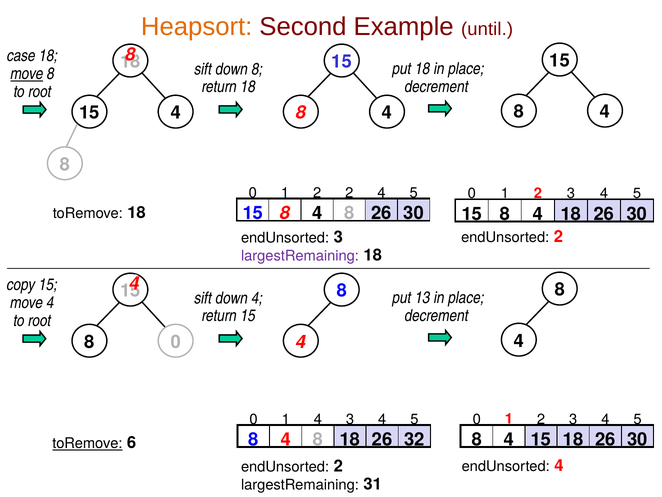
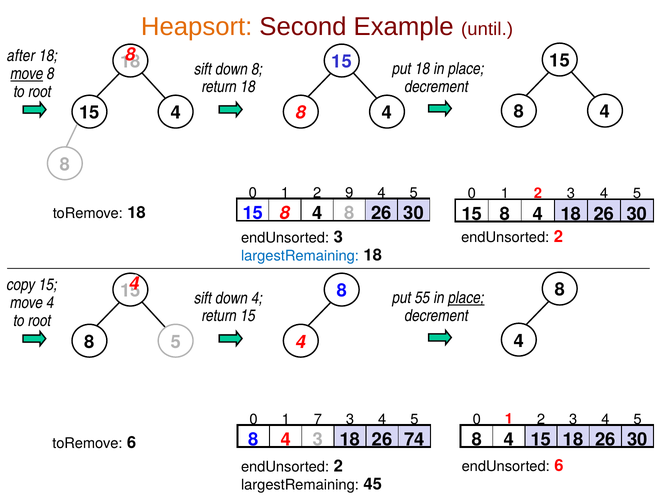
case: case -> after (21, 56)
2 2: 2 -> 9 (349, 193)
largestRemaining colour: purple -> blue (300, 255)
13: 13 -> 55 (422, 297)
place underline: none -> present (466, 297)
8 0: 0 -> 5 (176, 342)
1 4: 4 -> 7 (318, 419)
8: 8 -> 3 (318, 439)
32: 32 -> 74 (414, 439)
toRemove underline: present -> none (87, 443)
endUnsorted 4: 4 -> 6 (559, 465)
31: 31 -> 45 (373, 484)
